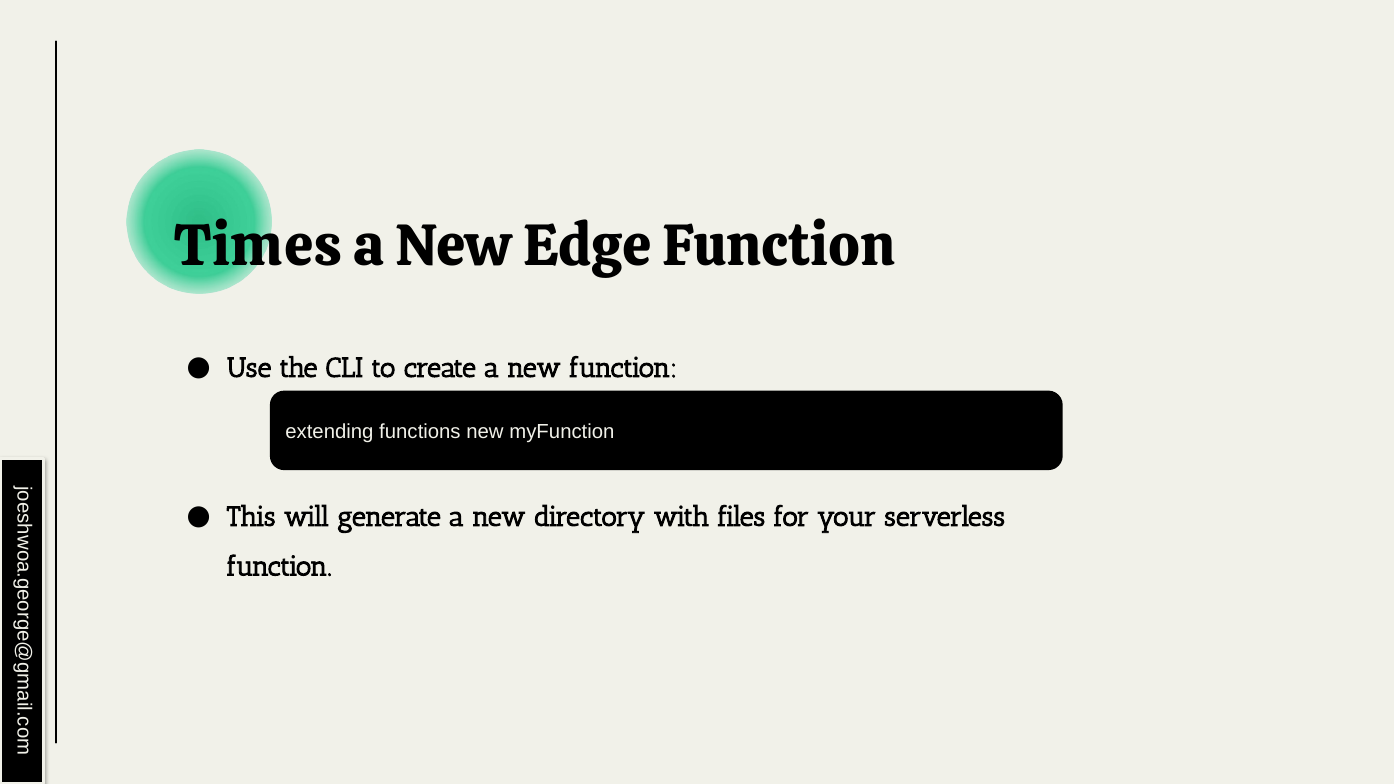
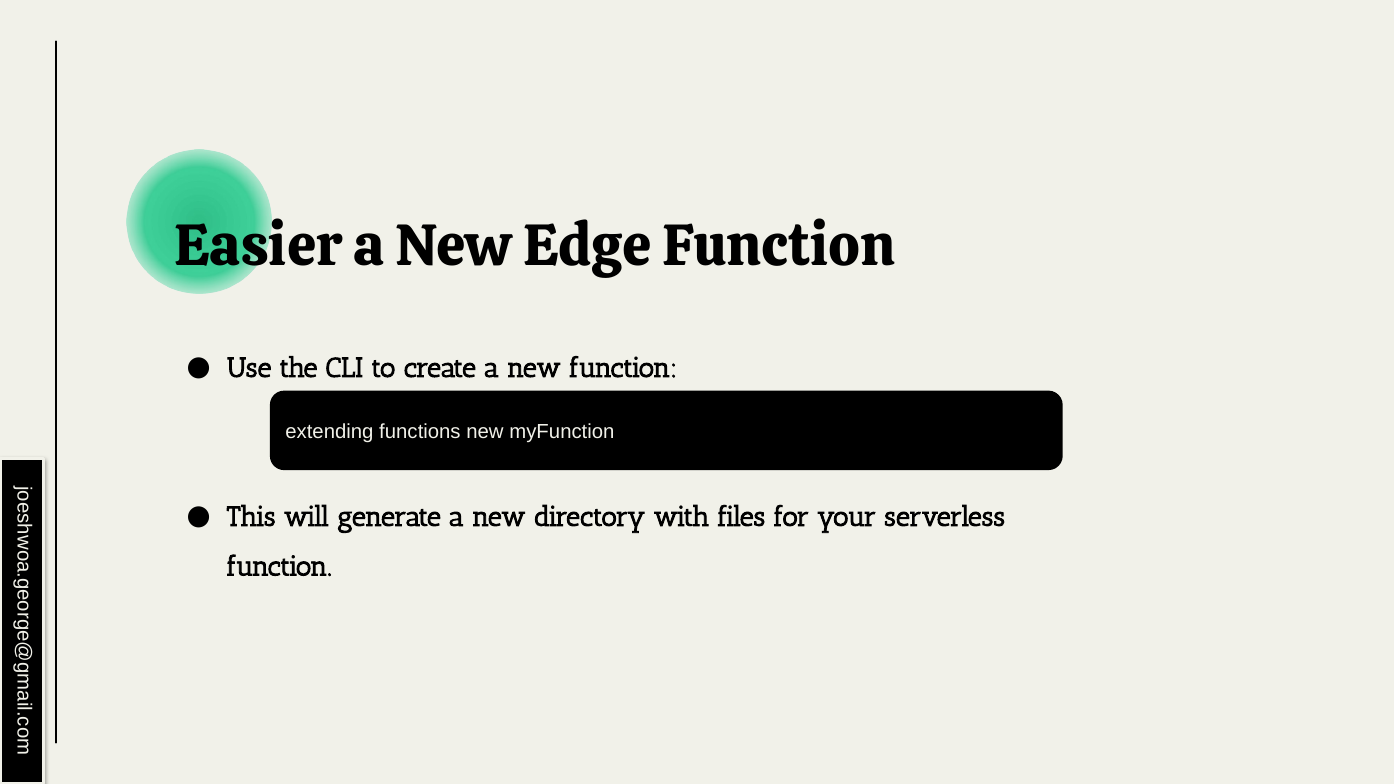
Times: Times -> Easier (258, 247)
